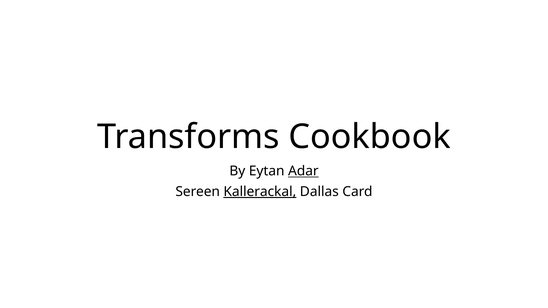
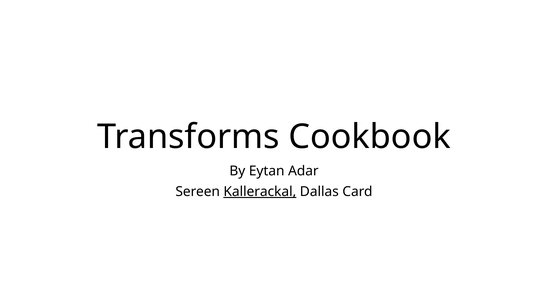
Adar underline: present -> none (303, 171)
